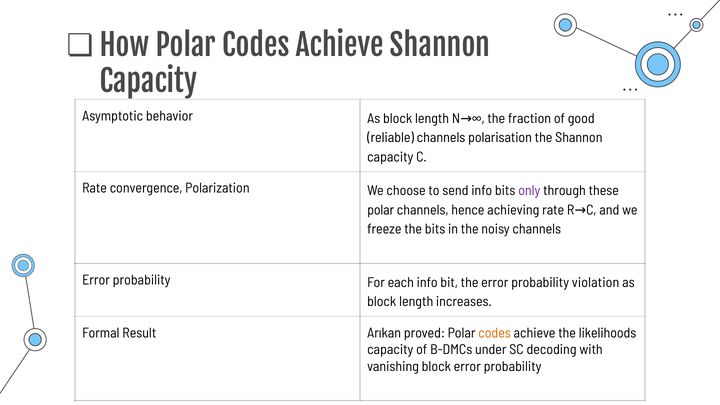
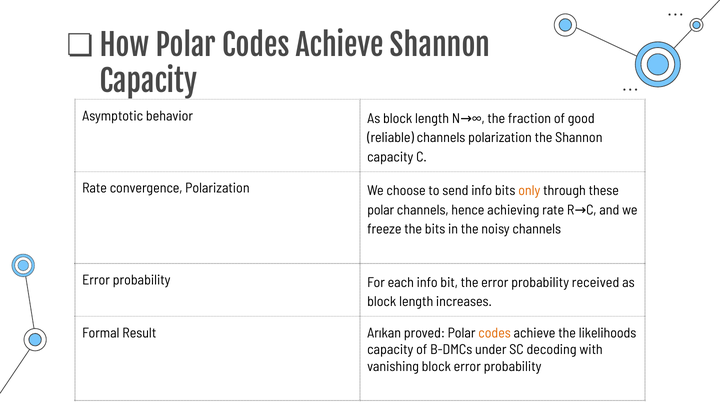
channels polarisation: polarisation -> polarization (500, 138)
only colour: purple -> orange (529, 191)
violation: violation -> received (596, 283)
